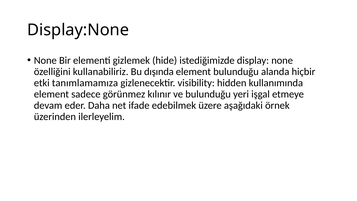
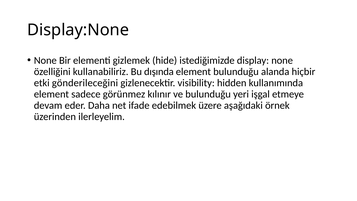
tanımlamamıza: tanımlamamıza -> gönderileceğini (85, 83)
